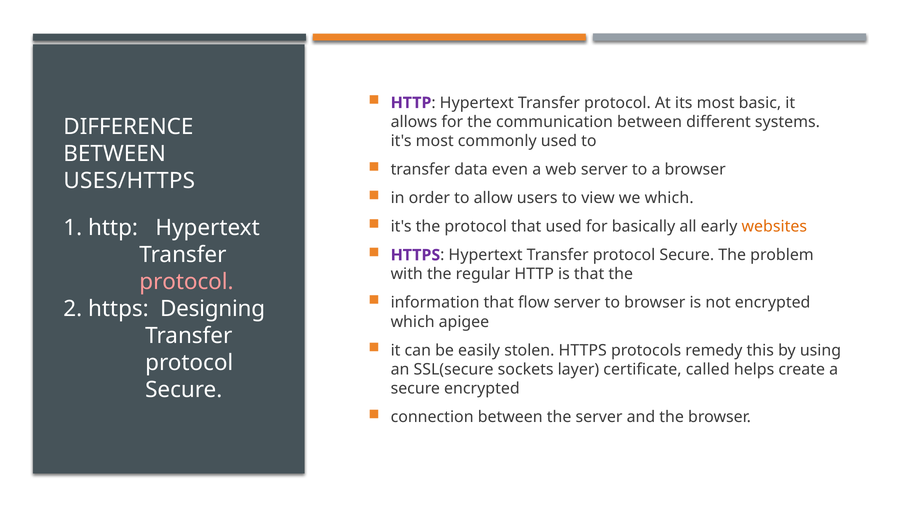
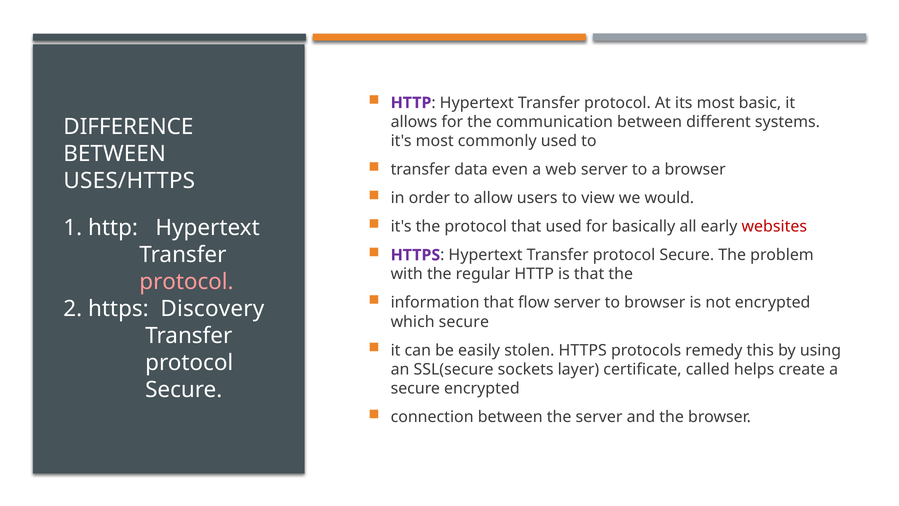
we which: which -> would (669, 198)
websites colour: orange -> red (774, 226)
Designing: Designing -> Discovery (212, 309)
which apigee: apigee -> secure (464, 322)
